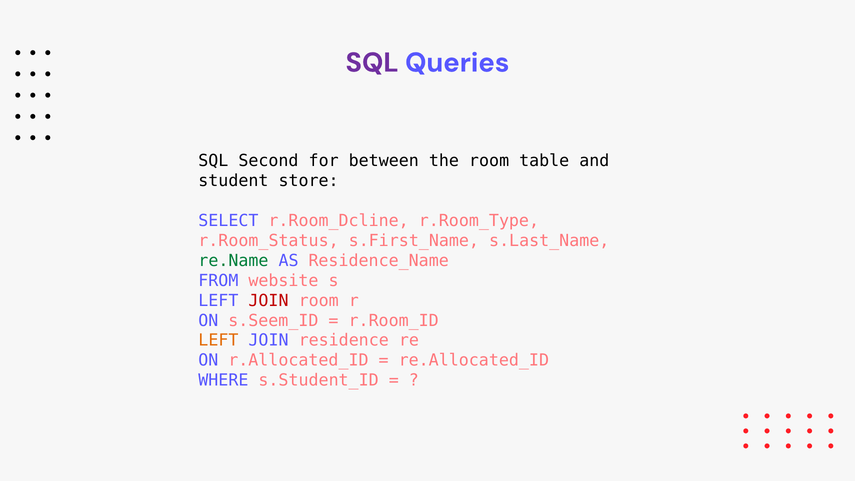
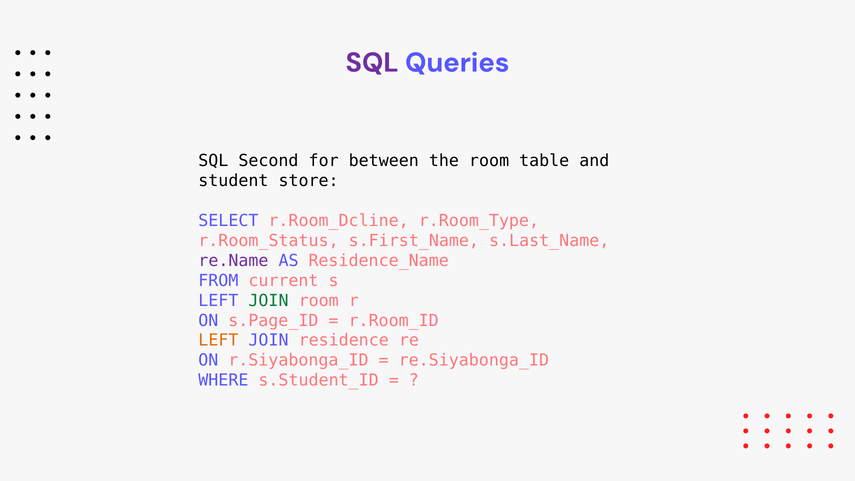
re.Name colour: green -> purple (233, 261)
website: website -> current (283, 281)
JOIN colour: red -> green (268, 301)
s.Seem_ID: s.Seem_ID -> s.Page_ID (273, 320)
r.Allocated_ID: r.Allocated_ID -> r.Siyabonga_ID (298, 360)
re.Allocated_ID: re.Allocated_ID -> re.Siyabonga_ID (474, 360)
